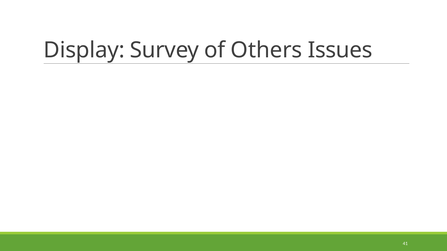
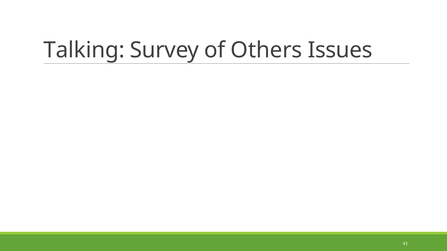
Display: Display -> Talking (84, 50)
